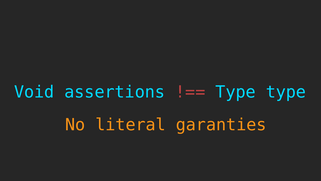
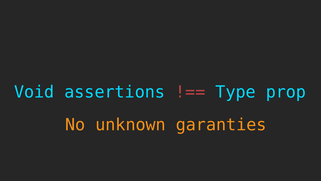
Type type: type -> prop (286, 92)
literal: literal -> unknown (131, 125)
